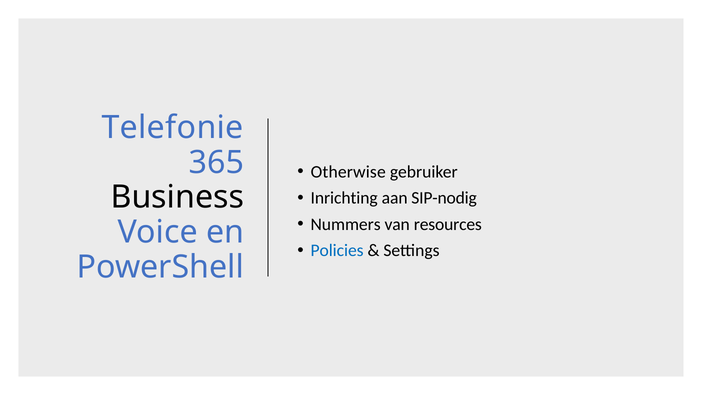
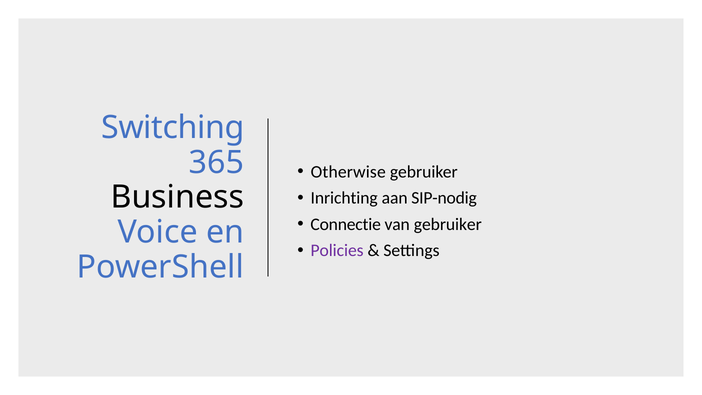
Telefonie: Telefonie -> Switching (173, 128)
Nummers: Nummers -> Connectie (346, 224)
van resources: resources -> gebruiker (448, 224)
Policies colour: blue -> purple (337, 251)
